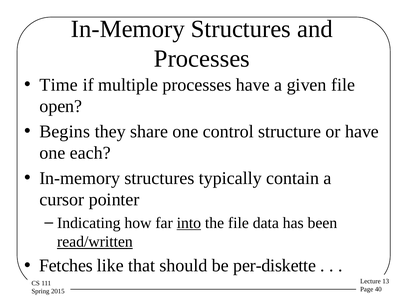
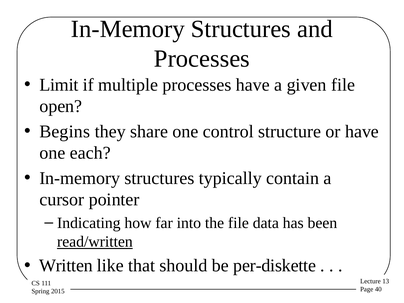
Time: Time -> Limit (59, 85)
into underline: present -> none (189, 223)
Fetches: Fetches -> Written (66, 266)
